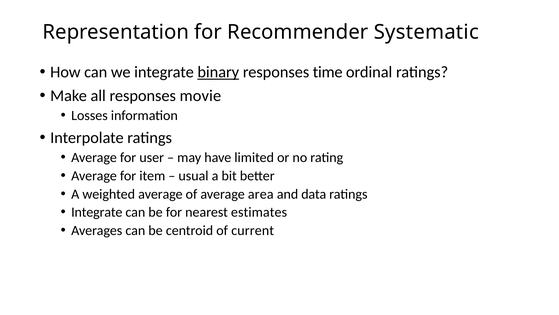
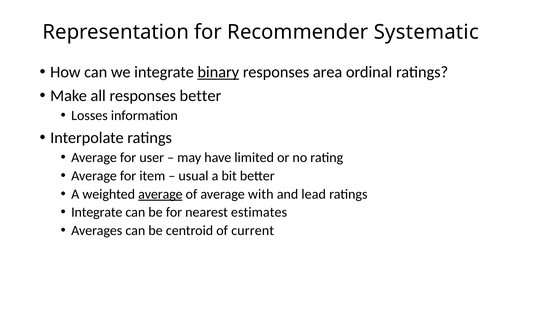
time: time -> area (328, 72)
responses movie: movie -> better (200, 96)
average underline: none -> present (160, 194)
area: area -> with (261, 194)
data: data -> lead (314, 194)
